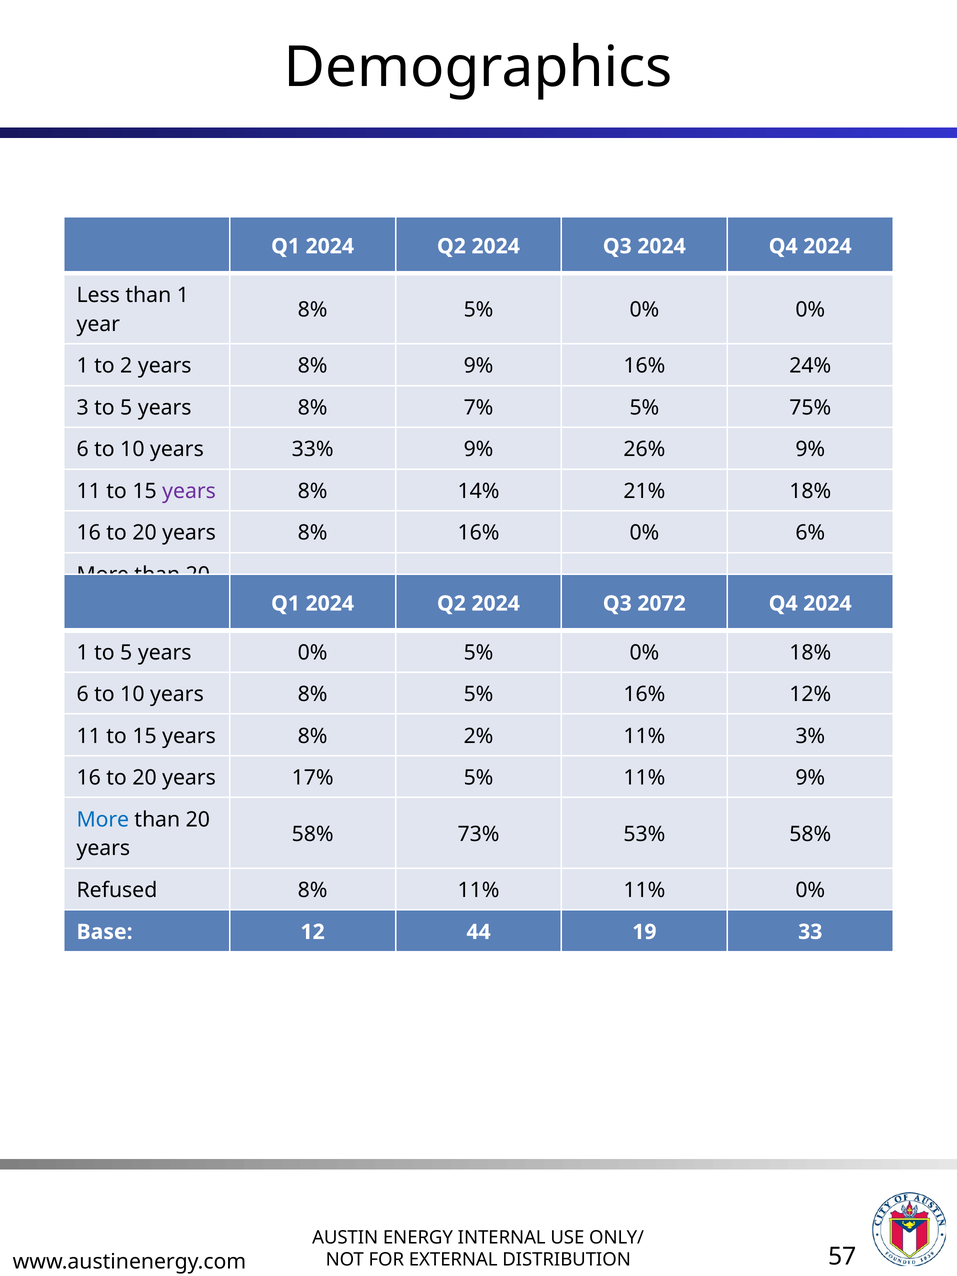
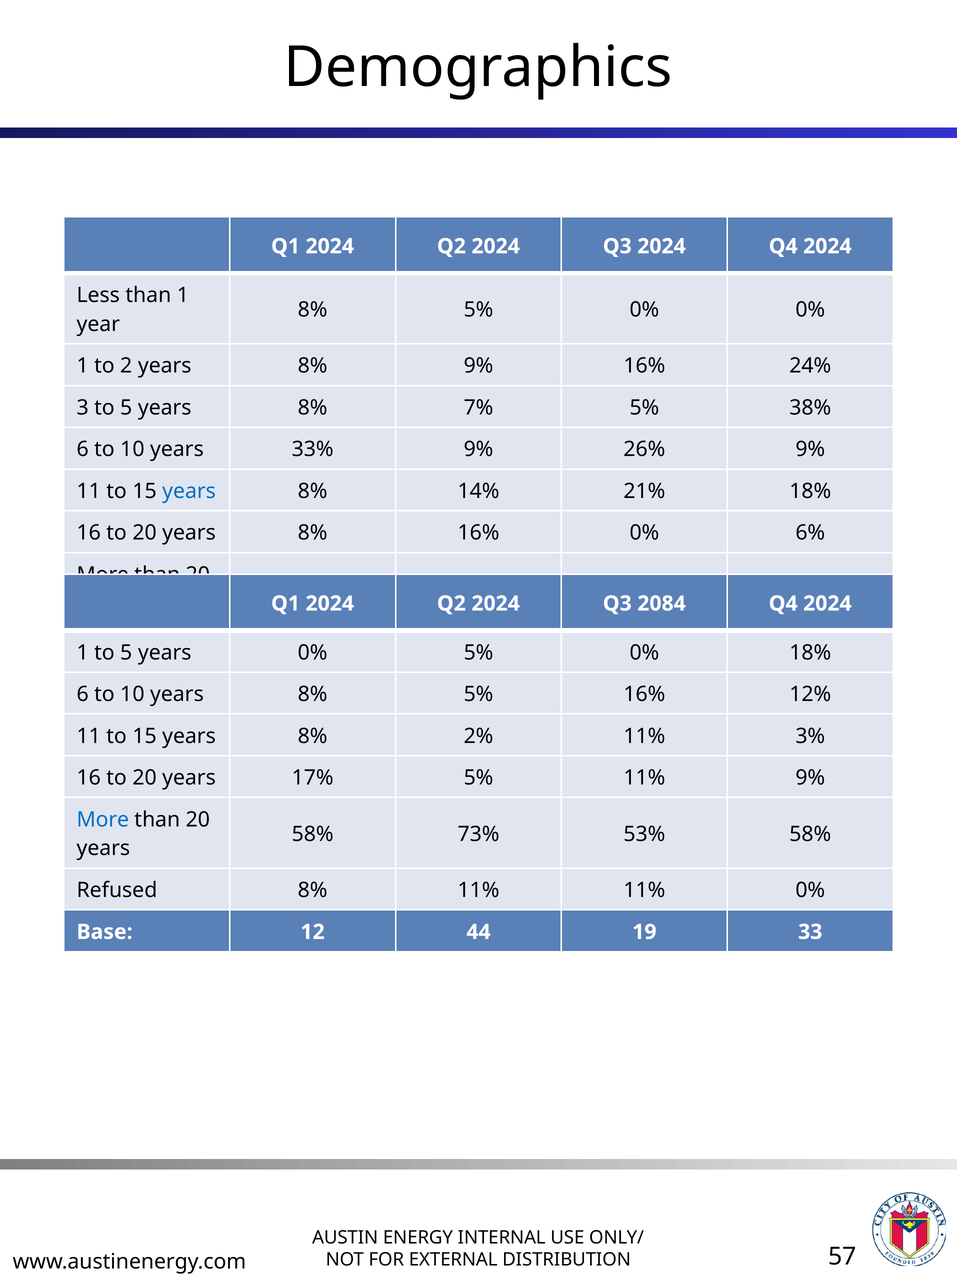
75%: 75% -> 38% (810, 408)
years colour: purple -> blue (189, 491)
2072: 2072 -> 2084 (662, 604)
